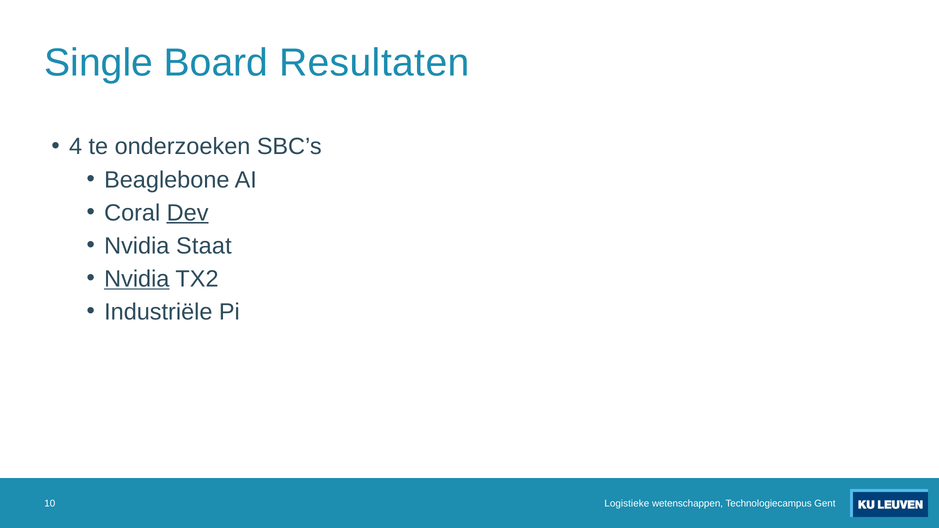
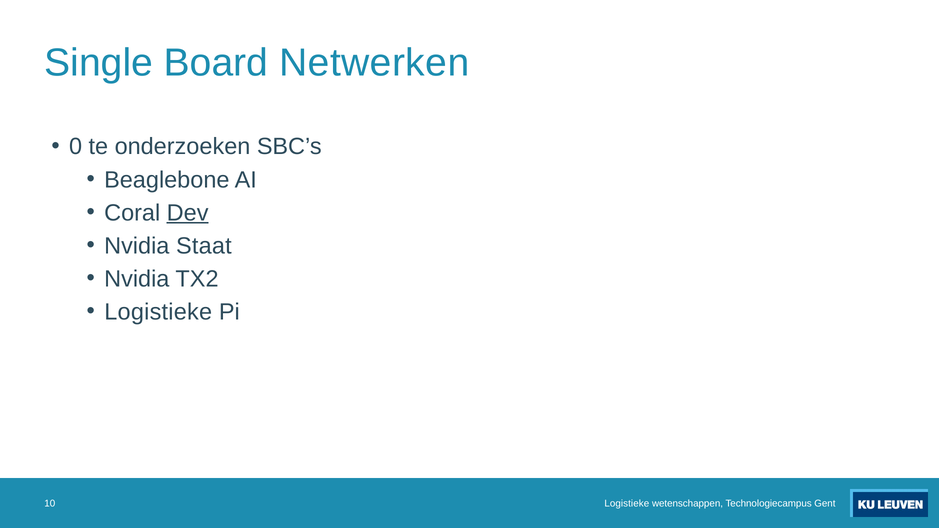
Resultaten: Resultaten -> Netwerken (374, 63)
4: 4 -> 0 (76, 147)
Nvidia underline: present -> none (137, 279)
Industriële: Industriële -> Logistieke (158, 312)
